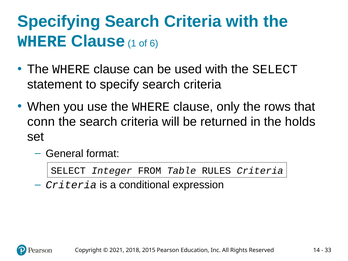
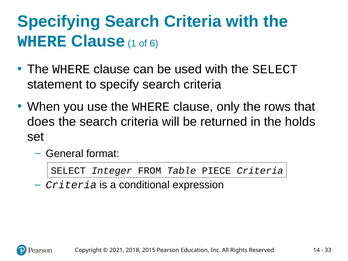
conn: conn -> does (41, 122)
RULES: RULES -> PIECE (216, 171)
